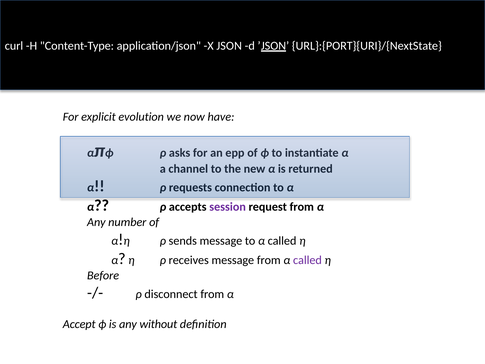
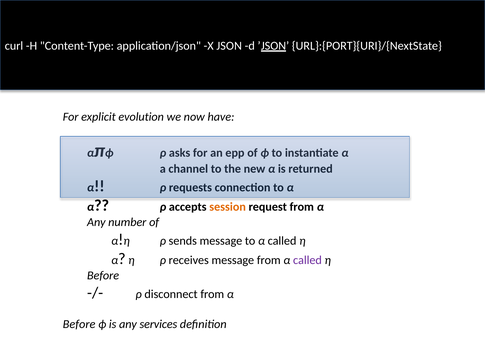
session colour: purple -> orange (228, 207)
Accept: Accept -> Before (79, 324)
without: without -> services (158, 324)
